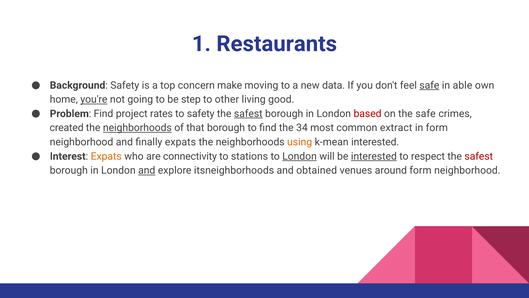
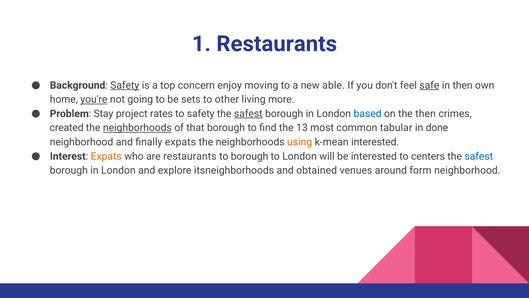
Safety underline: none -> present (125, 85)
make: make -> enjoy (230, 85)
data: data -> able (334, 85)
in able: able -> then (463, 85)
step: step -> sets (191, 99)
good: good -> more (281, 99)
Problem Find: Find -> Stay (104, 114)
based colour: red -> blue (368, 114)
the safe: safe -> then (426, 114)
34: 34 -> 13 (302, 128)
extract: extract -> tabular (396, 128)
in form: form -> done (437, 128)
are connectivity: connectivity -> restaurants (190, 156)
to stations: stations -> borough (250, 156)
London underline: present -> none (300, 156)
interested underline: present -> none (374, 156)
respect: respect -> centers (428, 156)
safest colour: red -> blue (479, 156)
and underline: present -> none (147, 170)
